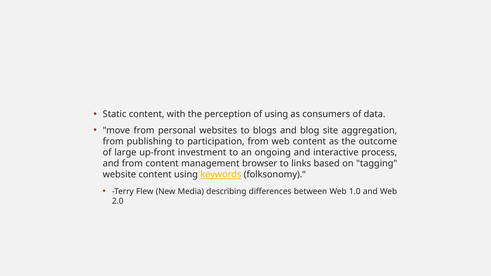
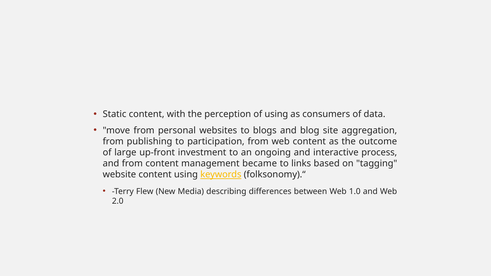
browser: browser -> became (260, 164)
